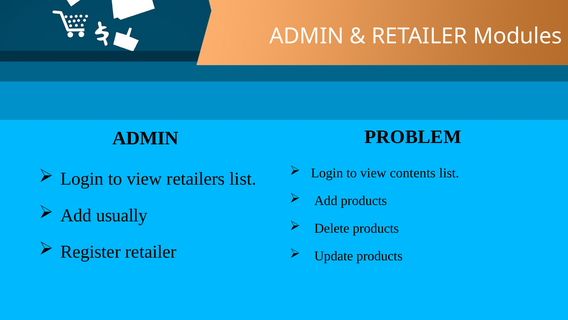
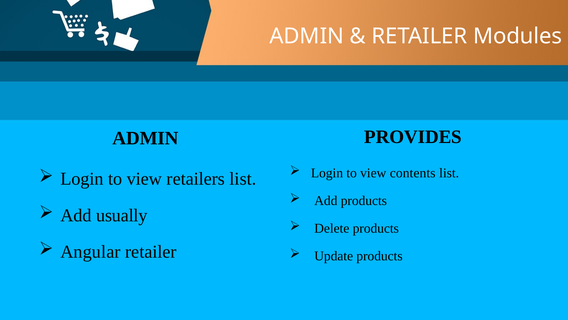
PROBLEM: PROBLEM -> PROVIDES (413, 137)
Register: Register -> Angular (90, 251)
